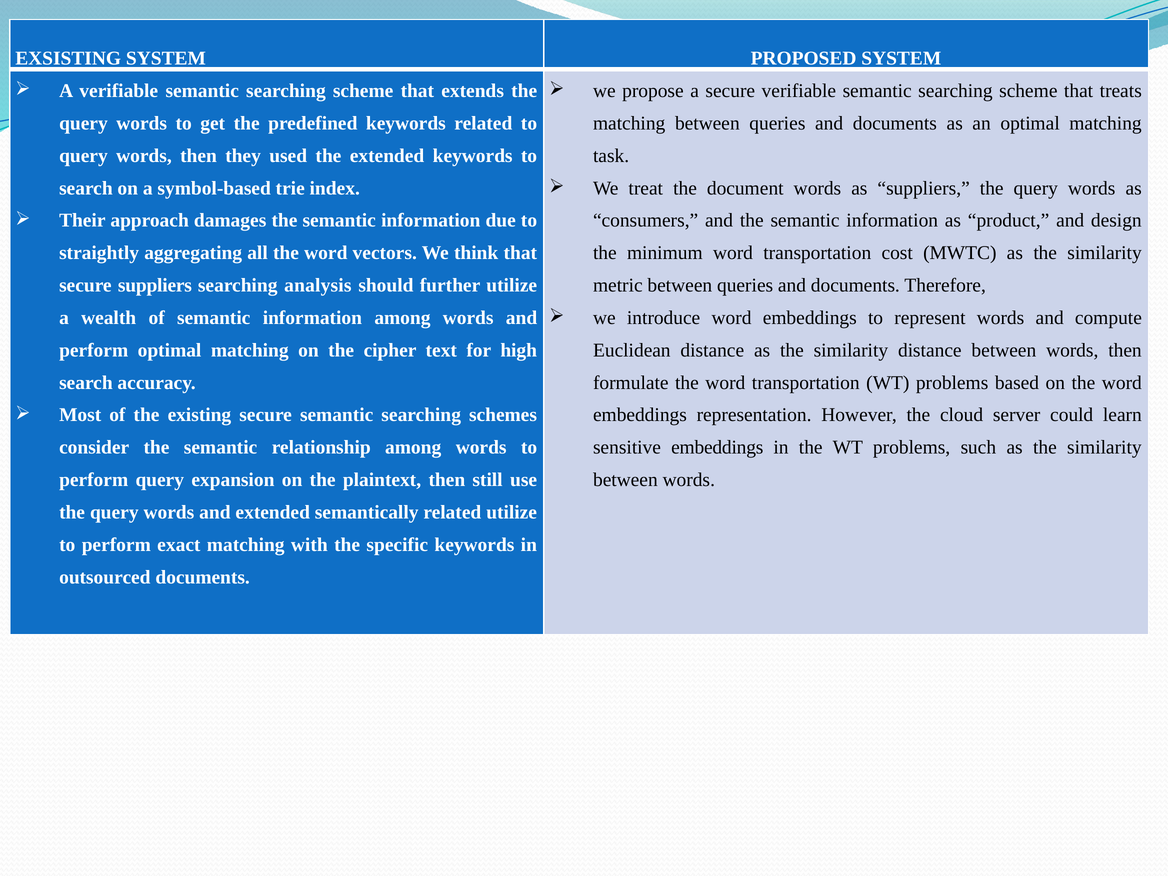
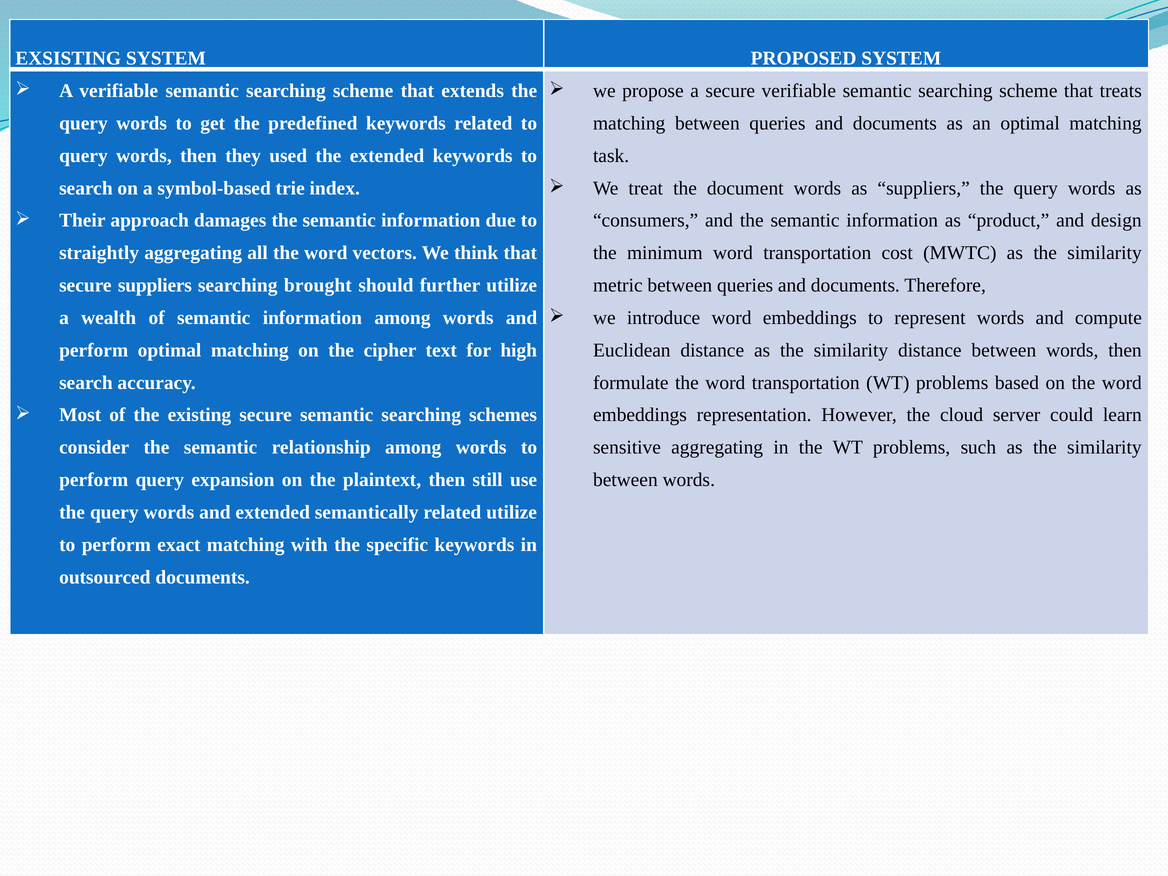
analysis: analysis -> brought (318, 285)
sensitive embeddings: embeddings -> aggregating (717, 447)
